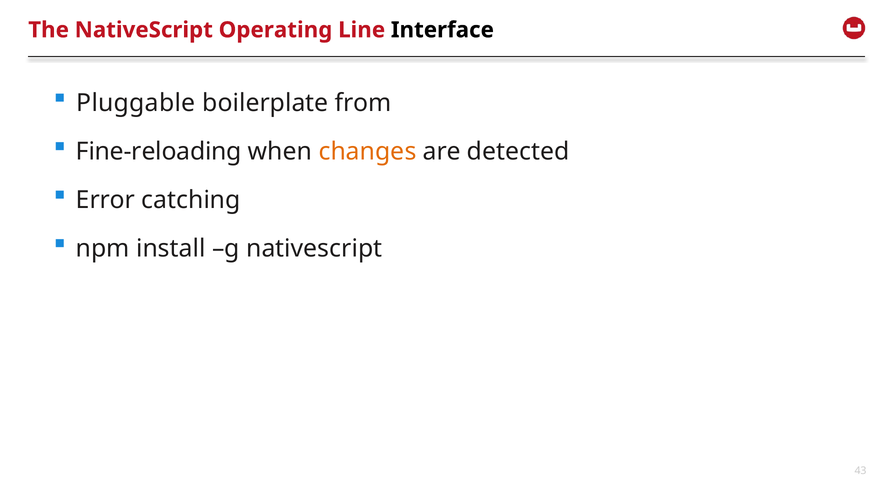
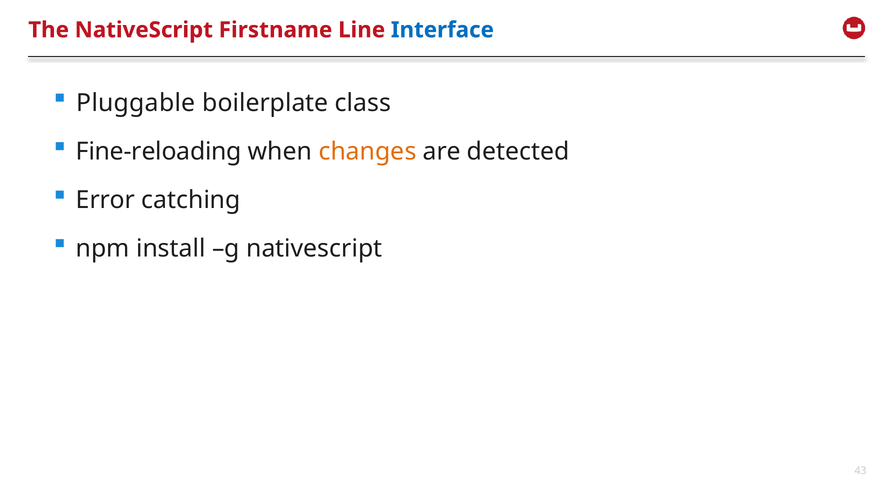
Operating: Operating -> Firstname (275, 30)
Interface colour: black -> blue (442, 30)
from: from -> class (363, 103)
